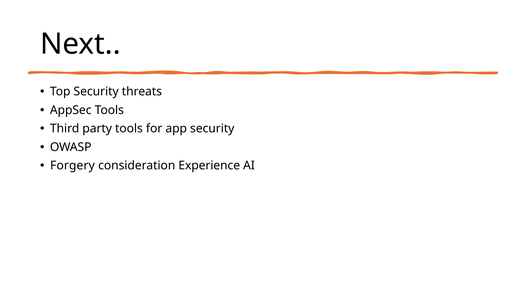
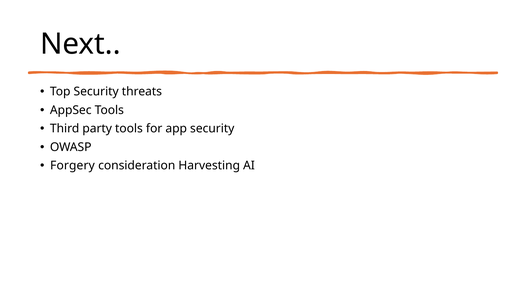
Experience: Experience -> Harvesting (209, 166)
